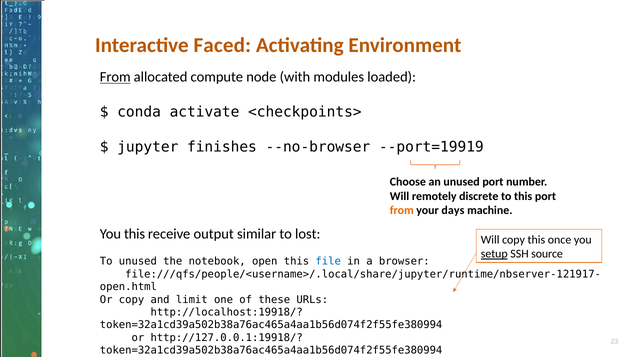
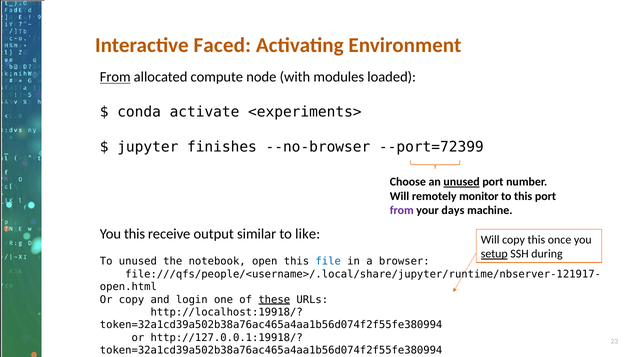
<checkpoints>: <checkpoints> -> <experiments> (305, 112)
--port=19919: --port=19919 -> --port=72399 (431, 147)
unused underline: none -> present (462, 182)
discrete: discrete -> monitor (479, 196)
from colour: orange -> purple (402, 210)
lost: lost -> like (308, 234)
source: source -> during (547, 254)
limit: limit -> login (192, 299)
these underline: none -> present (274, 299)
